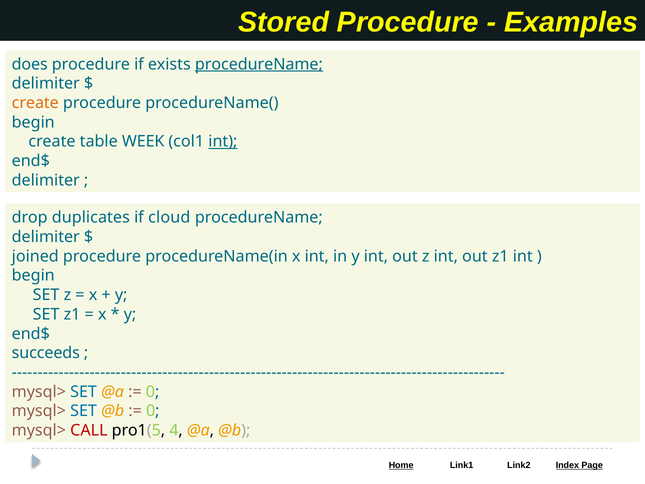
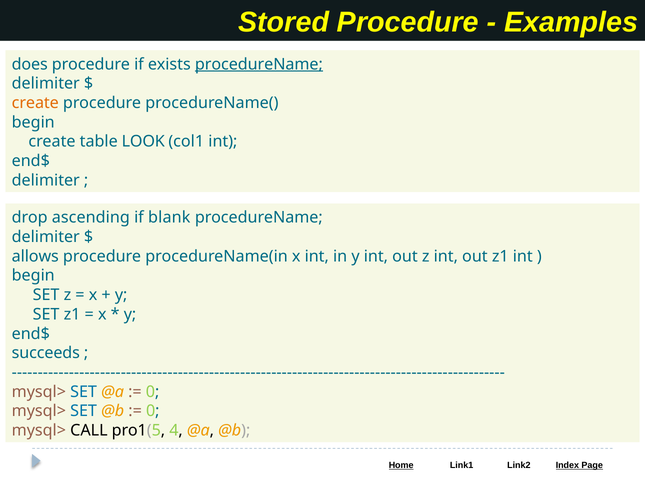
WEEK: WEEK -> LOOK (143, 142)
int underline: present -> none (223, 142)
duplicates: duplicates -> ascending (91, 217)
cloud: cloud -> blank (169, 217)
joined: joined -> allows (35, 256)
CALL colour: red -> black (89, 430)
